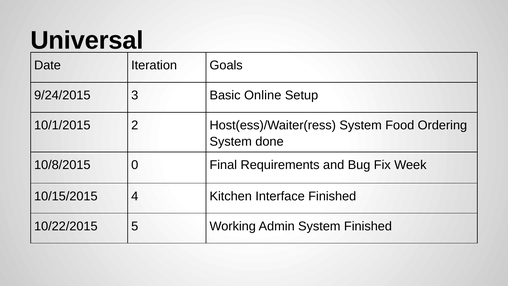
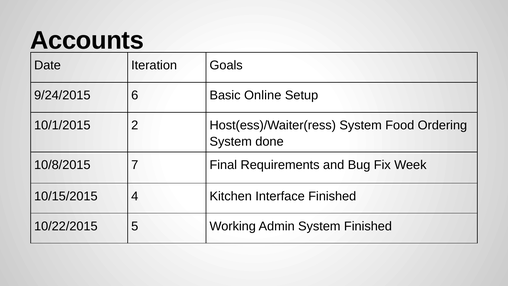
Universal: Universal -> Accounts (87, 41)
3: 3 -> 6 (135, 95)
0: 0 -> 7 (135, 165)
